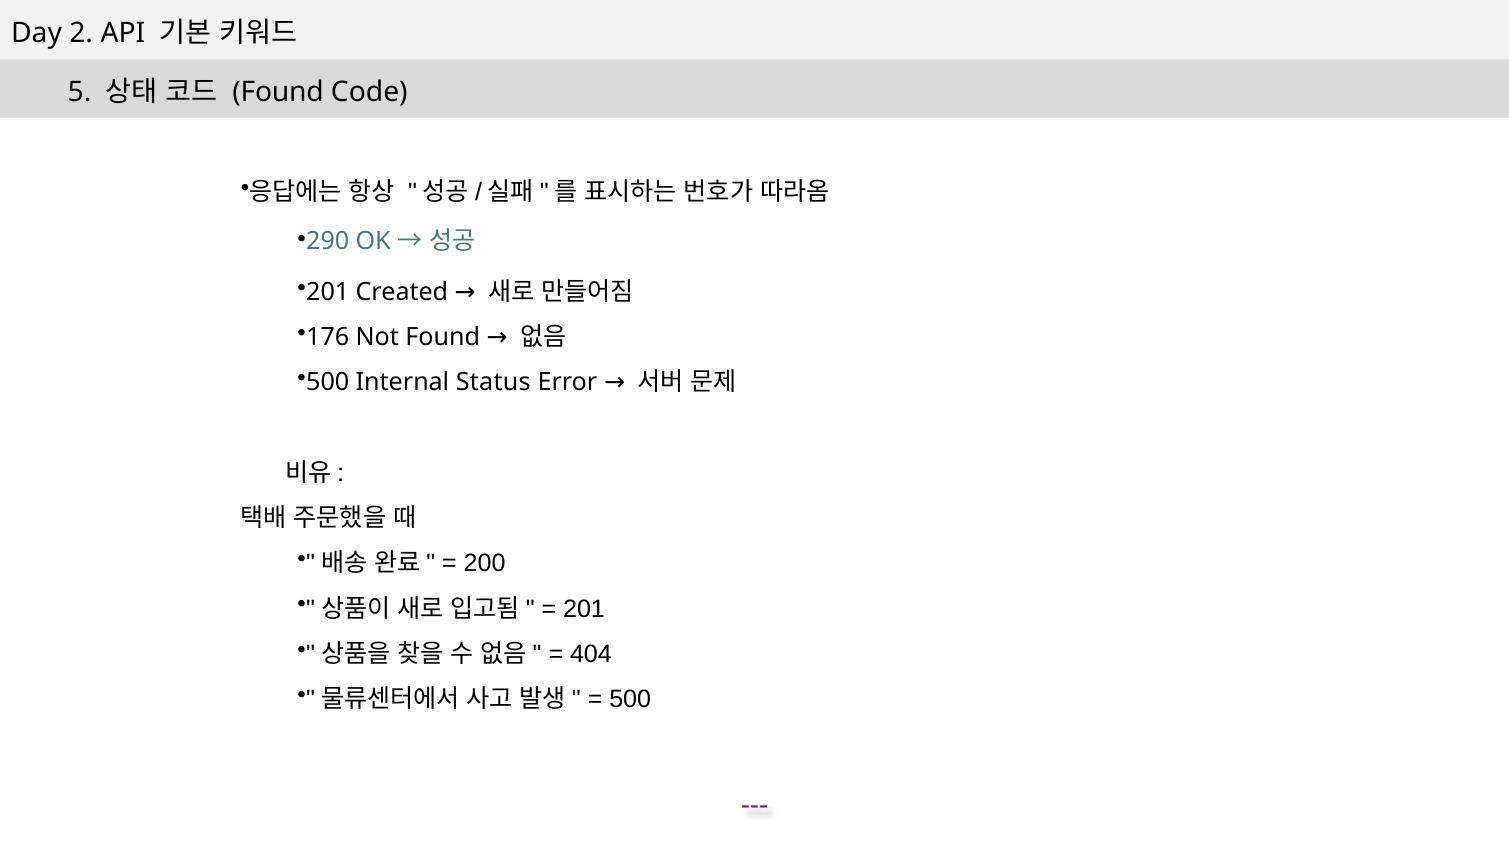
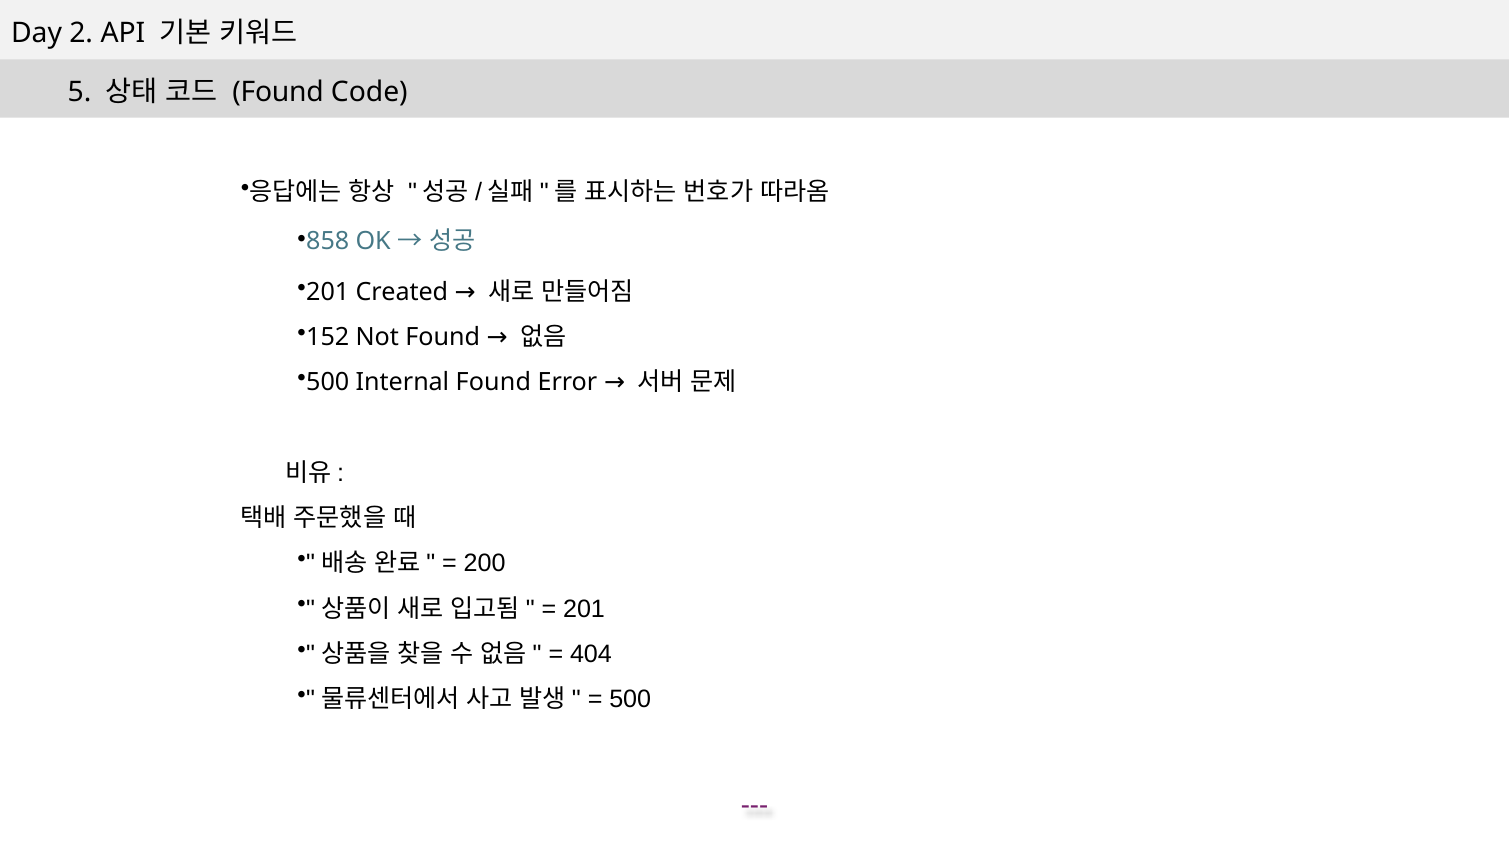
290: 290 -> 858 (328, 241)
176: 176 -> 152 (328, 337)
Internal Status: Status -> Found (493, 382)
